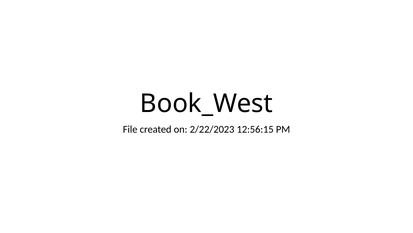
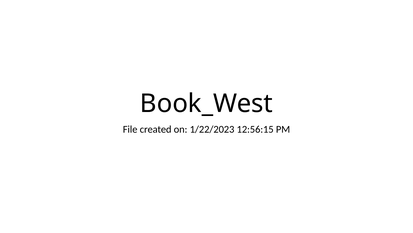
2/22/2023: 2/22/2023 -> 1/22/2023 (212, 129)
